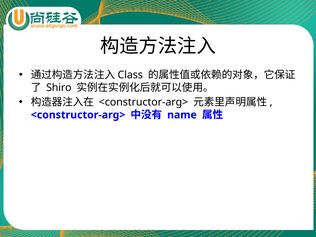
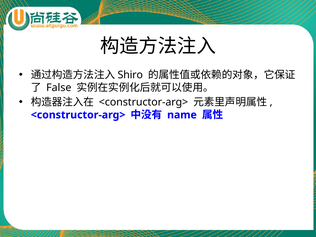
Class: Class -> Shiro (130, 75)
Shiro: Shiro -> False (59, 88)
